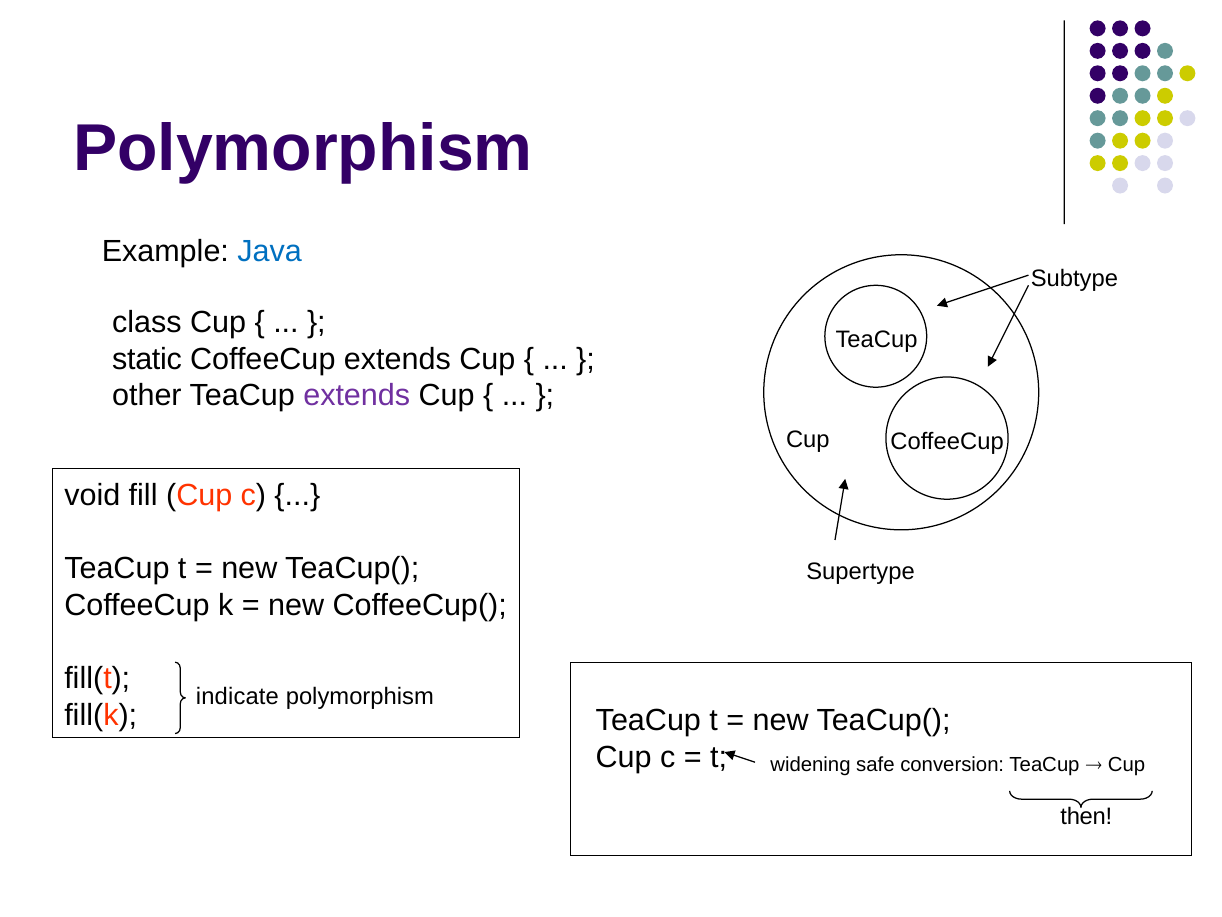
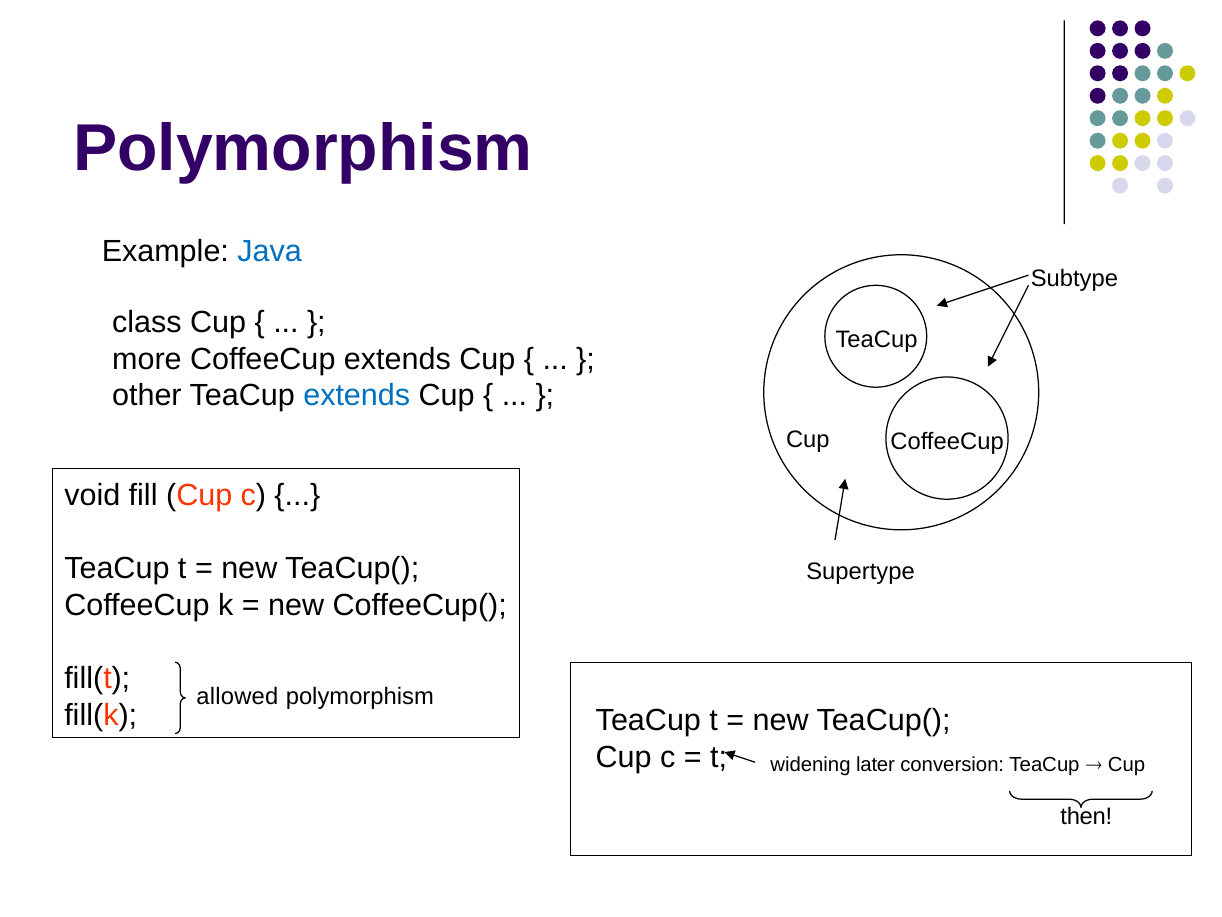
static: static -> more (147, 359)
extends colour: purple -> blue (357, 395)
indicate: indicate -> allowed (237, 696)
safe: safe -> later (875, 764)
